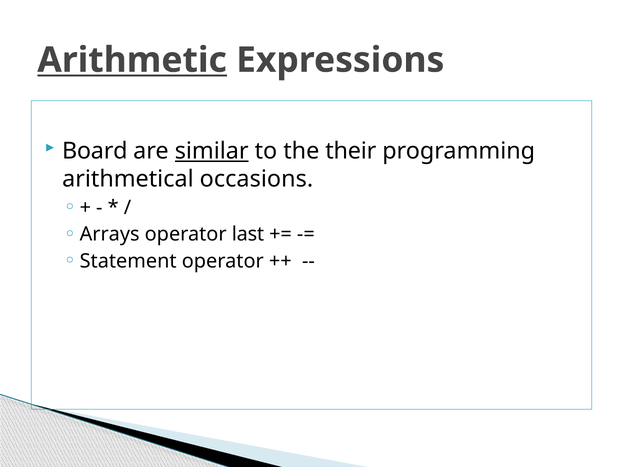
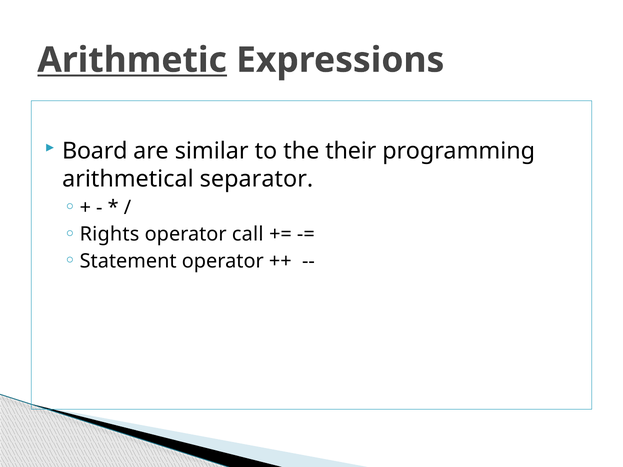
similar underline: present -> none (212, 151)
occasions: occasions -> separator (256, 179)
Arrays: Arrays -> Rights (109, 234)
last: last -> call (248, 234)
